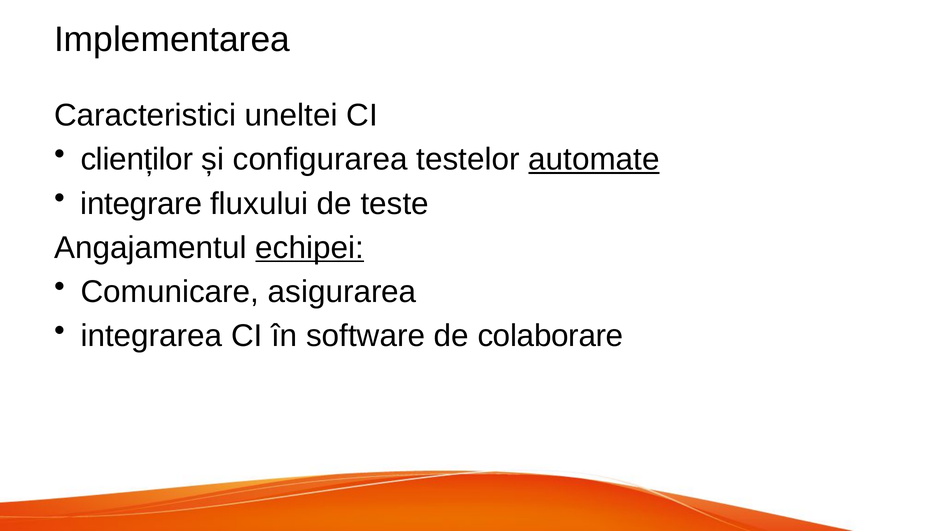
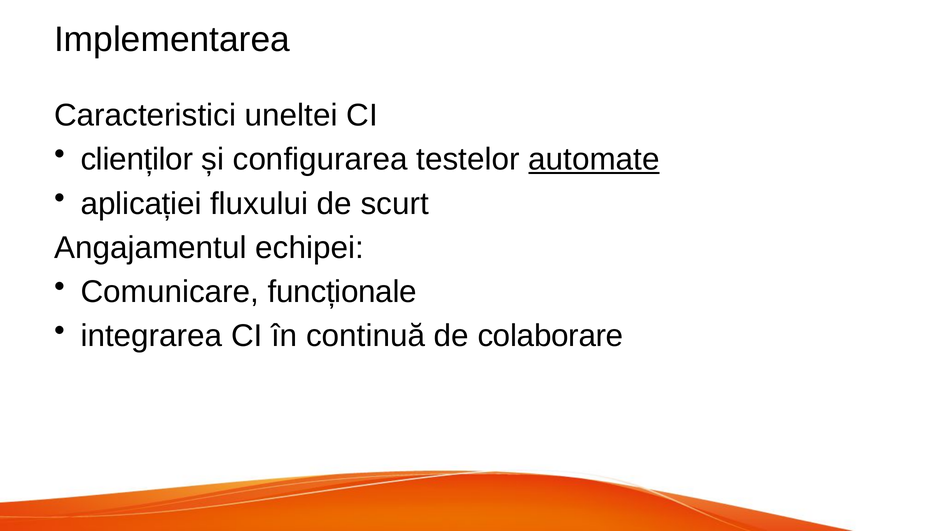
integrare: integrare -> aplicației (141, 204)
teste: teste -> scurt (395, 204)
echipei underline: present -> none (310, 248)
asigurarea: asigurarea -> funcționale (342, 292)
software: software -> continuă (366, 336)
